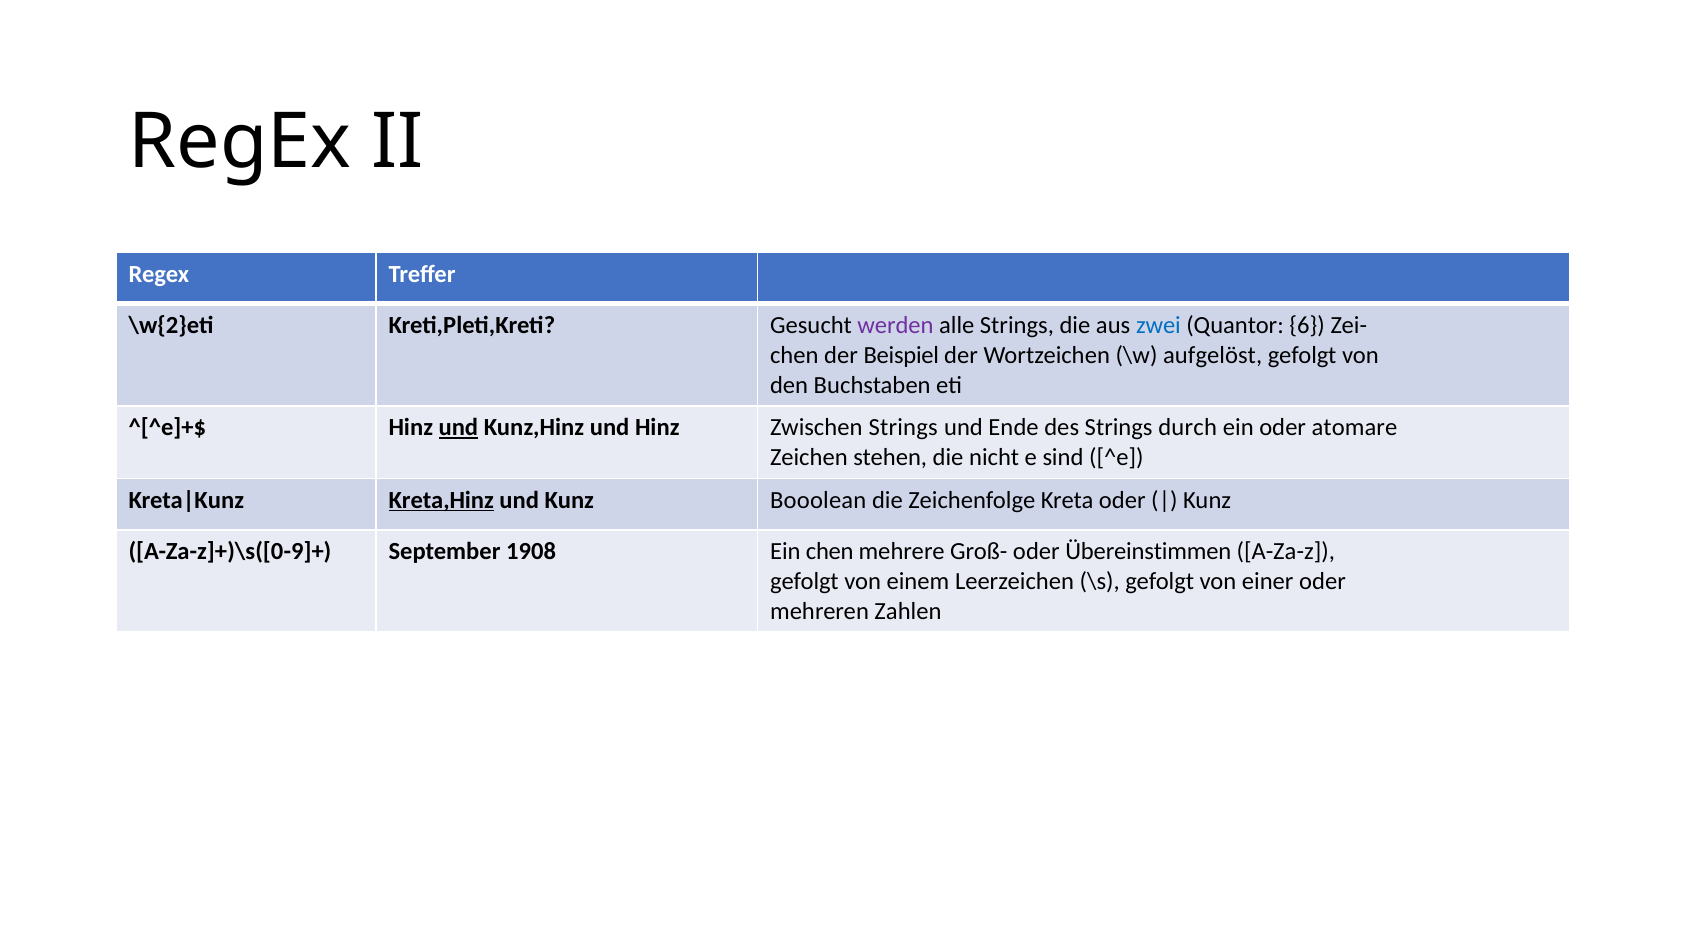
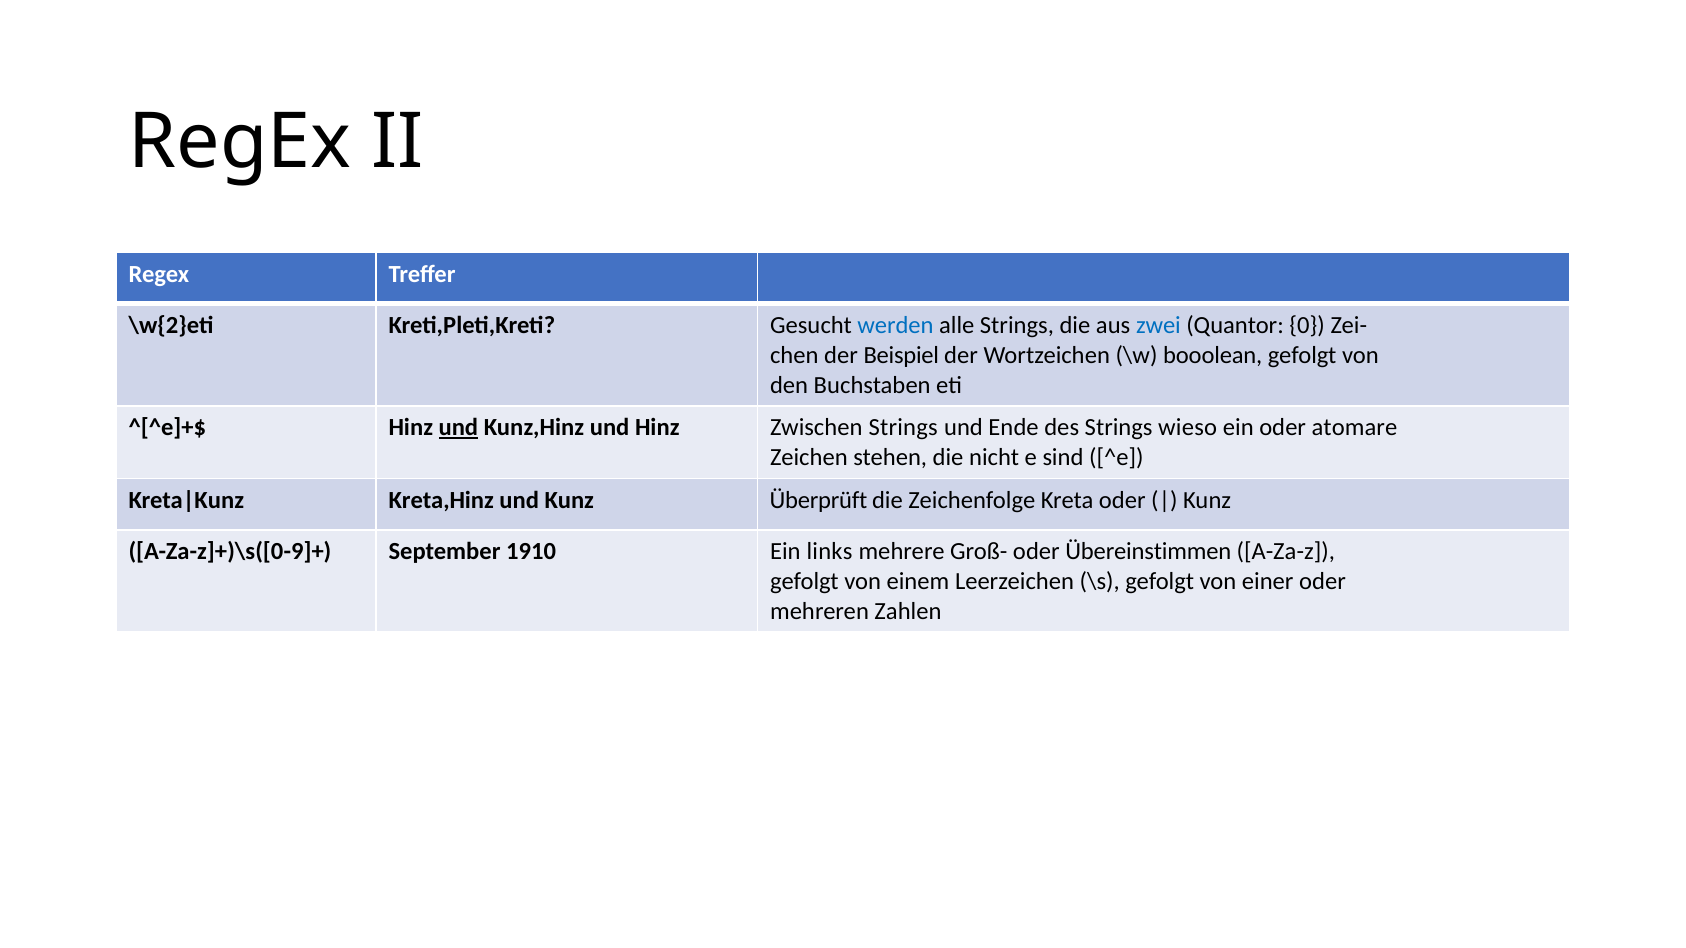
werden colour: purple -> blue (895, 325)
6: 6 -> 0 (1307, 325)
aufgelöst: aufgelöst -> booolean (1213, 355)
durch: durch -> wieso (1188, 428)
Kreta,Hinz underline: present -> none (441, 500)
Booolean: Booolean -> Überprüft (818, 500)
1908: 1908 -> 1910 (531, 552)
Ein chen: chen -> links (829, 552)
